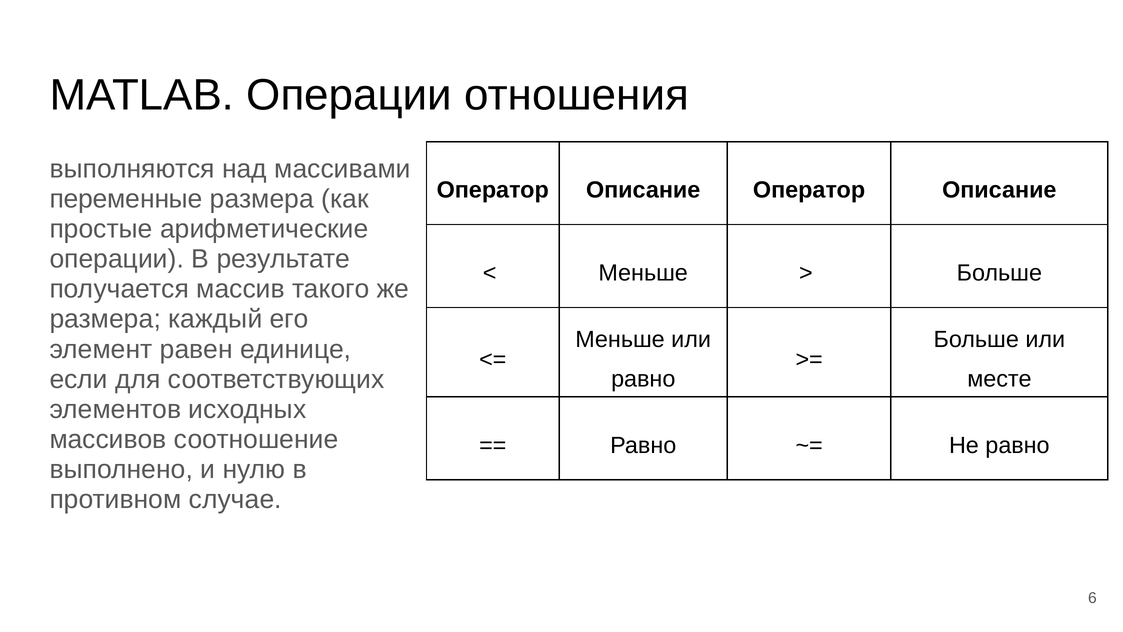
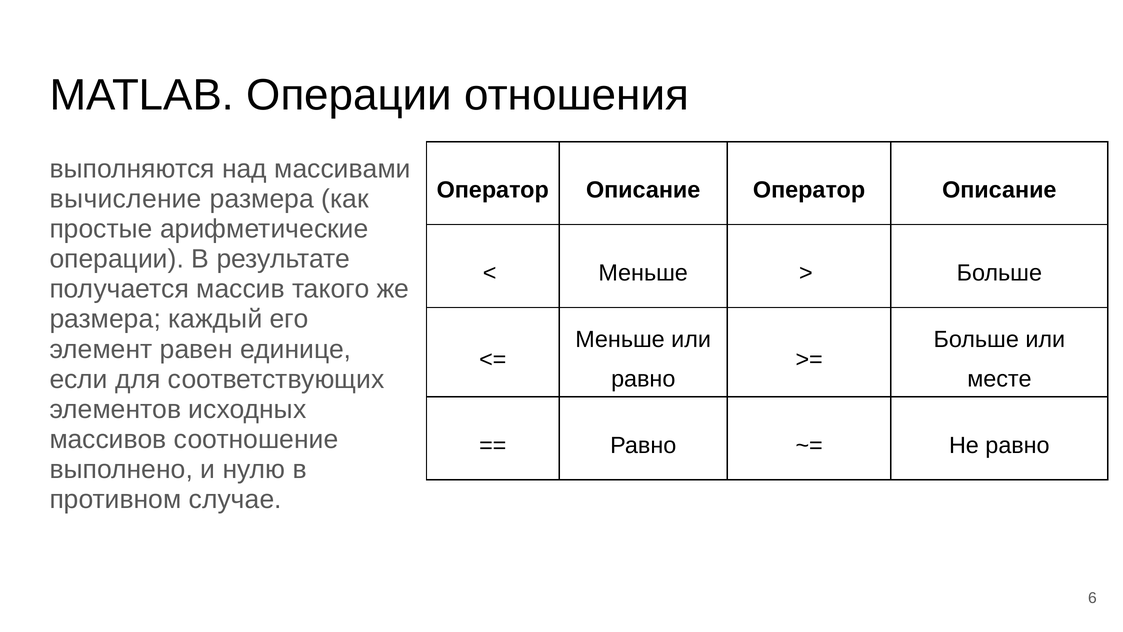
переменные: переменные -> вычисление (126, 199)
